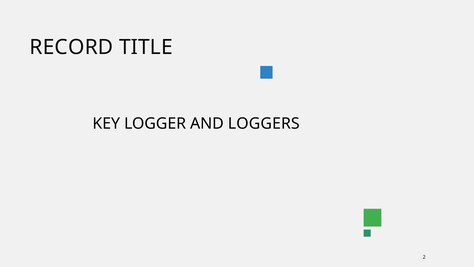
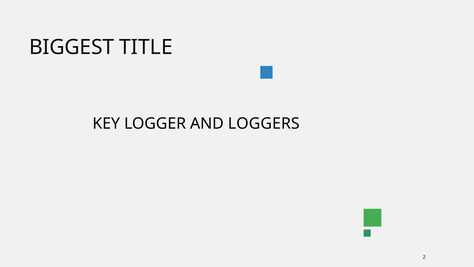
RECORD: RECORD -> BIGGEST (72, 47)
